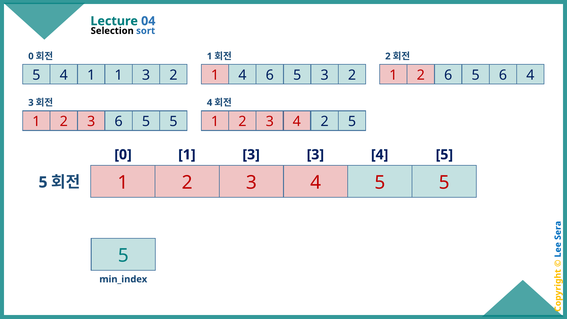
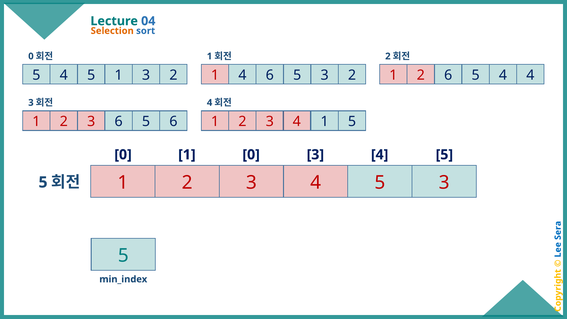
Selection colour: black -> orange (112, 31)
1: 1 -> 5 (91, 75)
6 5 6: 6 -> 4 (503, 75)
6 5 5: 5 -> 6 (173, 122)
2: 2 -> 1 (325, 122)
0 1 3: 3 -> 0 (251, 155)
3 5 5: 5 -> 3 (444, 183)
